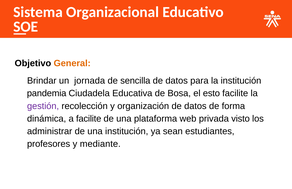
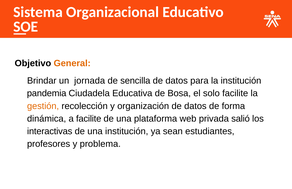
esto: esto -> solo (211, 93)
gestión colour: purple -> orange (43, 106)
visto: visto -> salió (241, 118)
administrar: administrar -> interactivas (50, 131)
mediante: mediante -> problema (100, 144)
